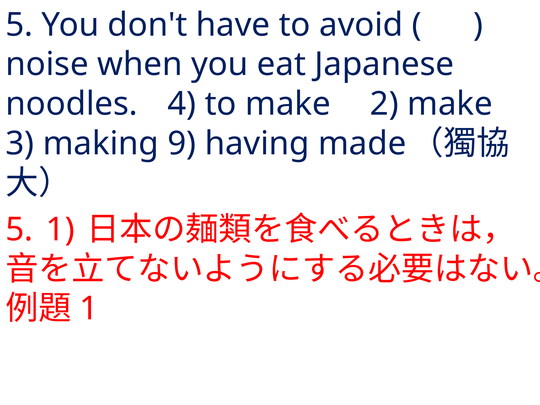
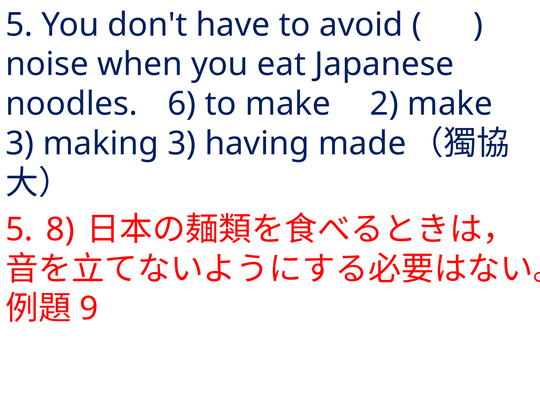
4: 4 -> 6 (182, 104)
making 9: 9 -> 3 (182, 144)
5 1: 1 -> 8 (60, 230)
1: 1 -> 9 (89, 309)
